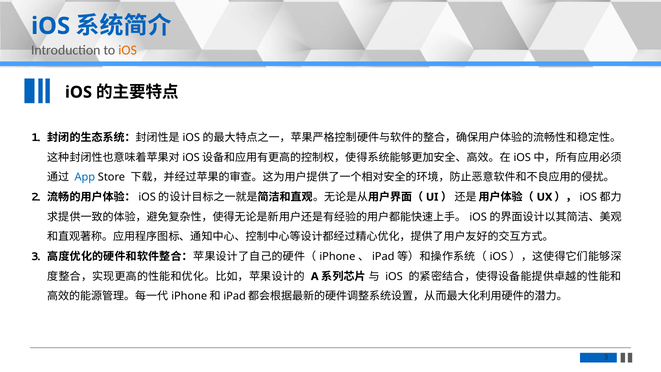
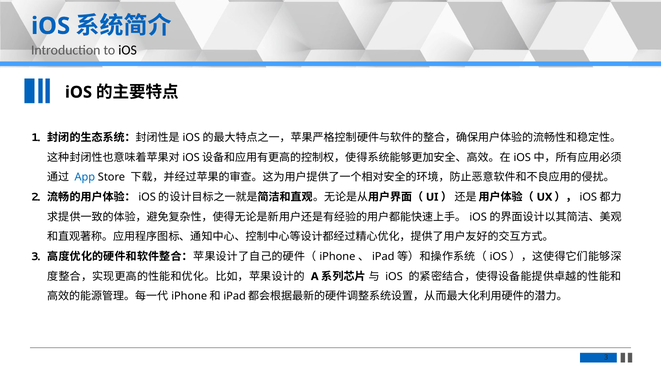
iOS colour: orange -> black (128, 50)
